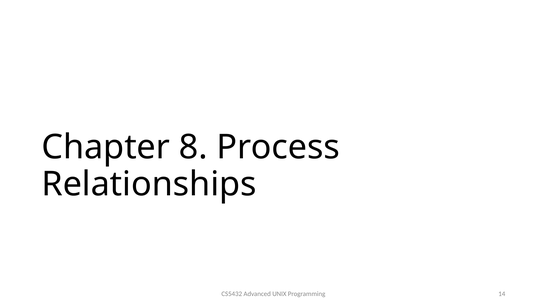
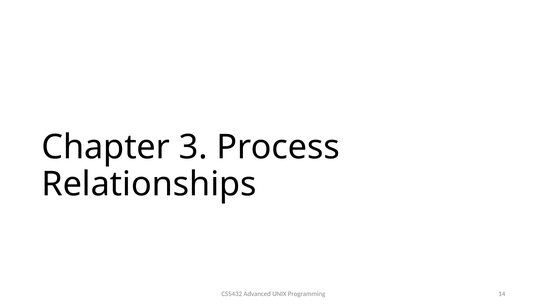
8: 8 -> 3 (193, 147)
